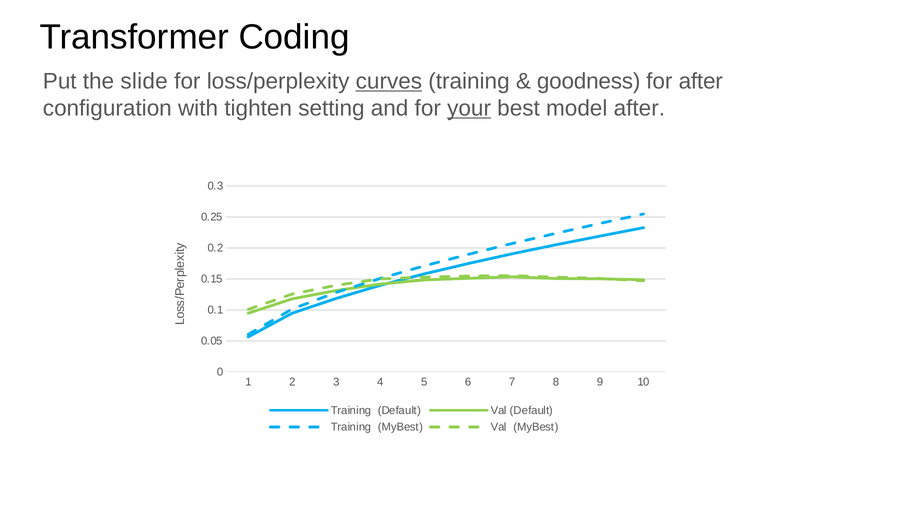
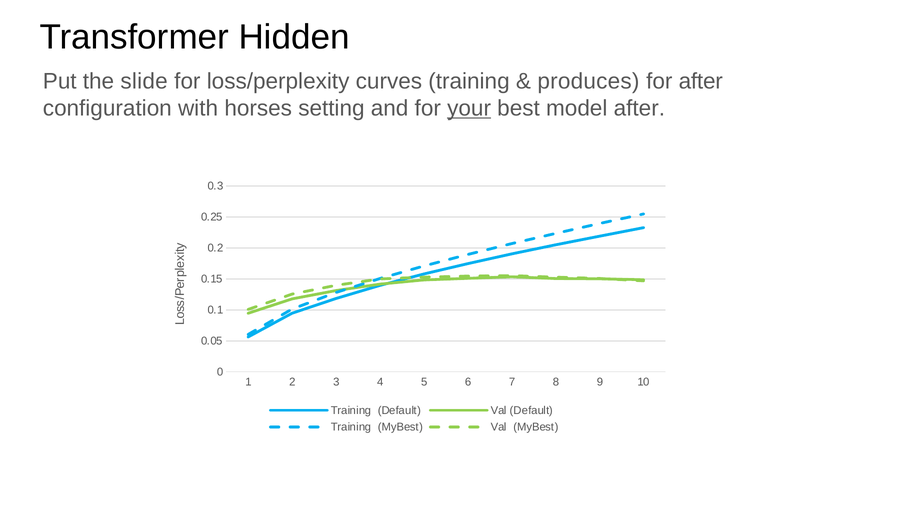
Coding: Coding -> Hidden (294, 37)
curves underline: present -> none (389, 81)
goodness: goodness -> produces (588, 81)
tighten: tighten -> horses (258, 108)
